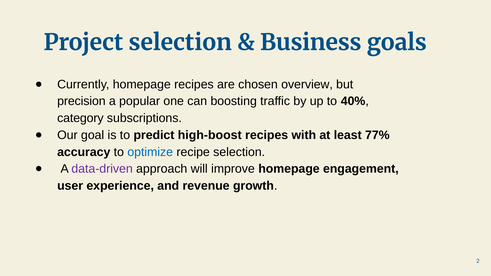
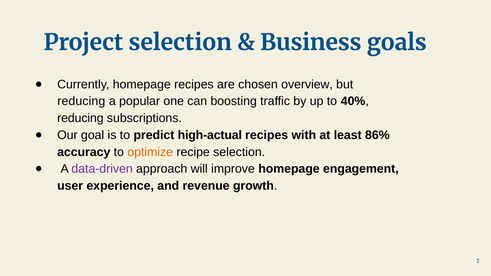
precision: precision -> reducing (81, 101)
category: category -> reducing (80, 118)
high-boost: high-boost -> high-actual (210, 135)
77%: 77% -> 86% (377, 135)
optimize colour: blue -> orange (150, 152)
